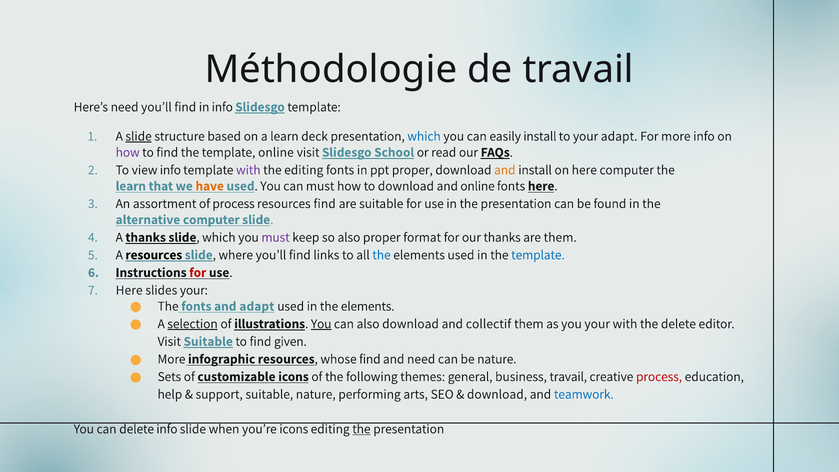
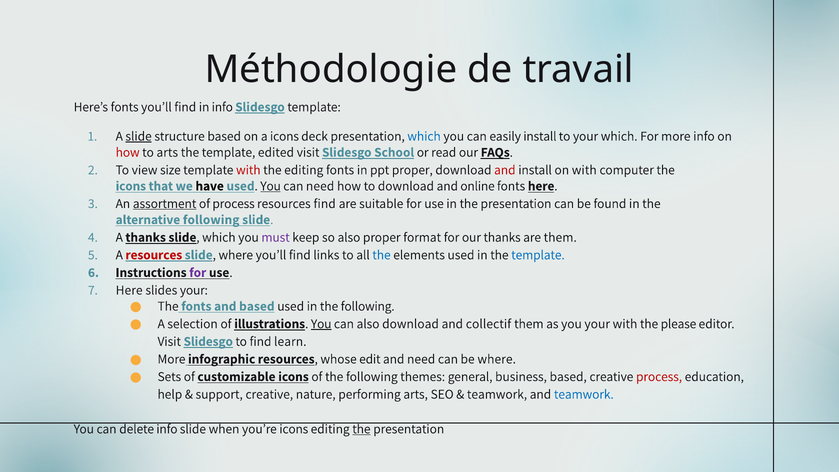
Here’s need: need -> fonts (125, 107)
a learn: learn -> icons (284, 136)
your adapt: adapt -> which (619, 136)
how colour: purple -> red (128, 152)
find: find -> arts (167, 152)
template online: online -> edited (276, 152)
view info: info -> size (170, 170)
with colour: purple -> red (248, 170)
and colour: orange -> red (505, 170)
on here: here -> with (584, 170)
learn: learn -> icons (131, 186)
have colour: orange -> black (210, 186)
You underline: none -> present (271, 186)
can must: must -> need (320, 186)
assortment underline: none -> present (165, 204)
alternative computer: computer -> following (211, 220)
resources colour: black -> red (154, 255)
for colour: red -> purple (198, 272)
and adapt: adapt -> based (257, 306)
in the elements: elements -> following (368, 306)
selection underline: present -> none (193, 324)
the delete: delete -> please (678, 324)
Suitable: Suitable -> Slidesgo (208, 341)
given: given -> learn (290, 341)
whose find: find -> edit (370, 359)
be nature: nature -> where (497, 359)
business travail: travail -> based (568, 377)
support suitable: suitable -> creative (269, 394)
download: download -> teamwork (497, 394)
